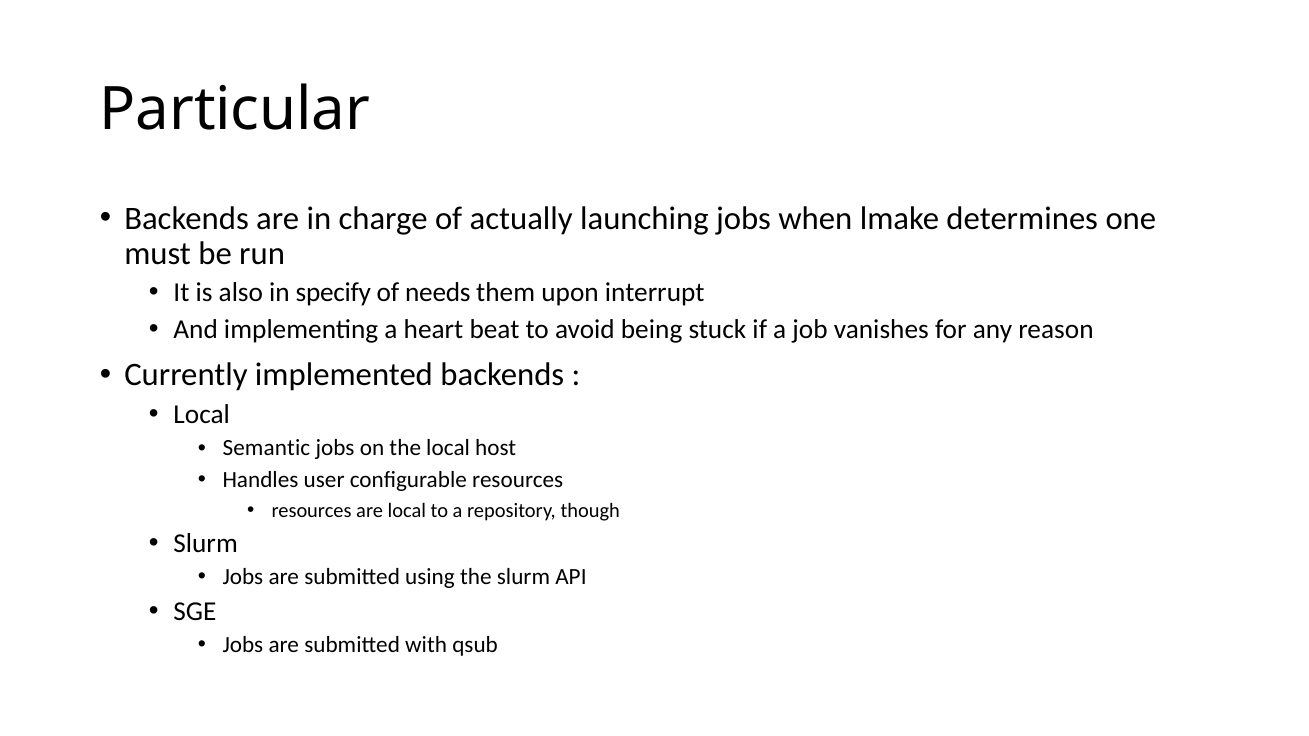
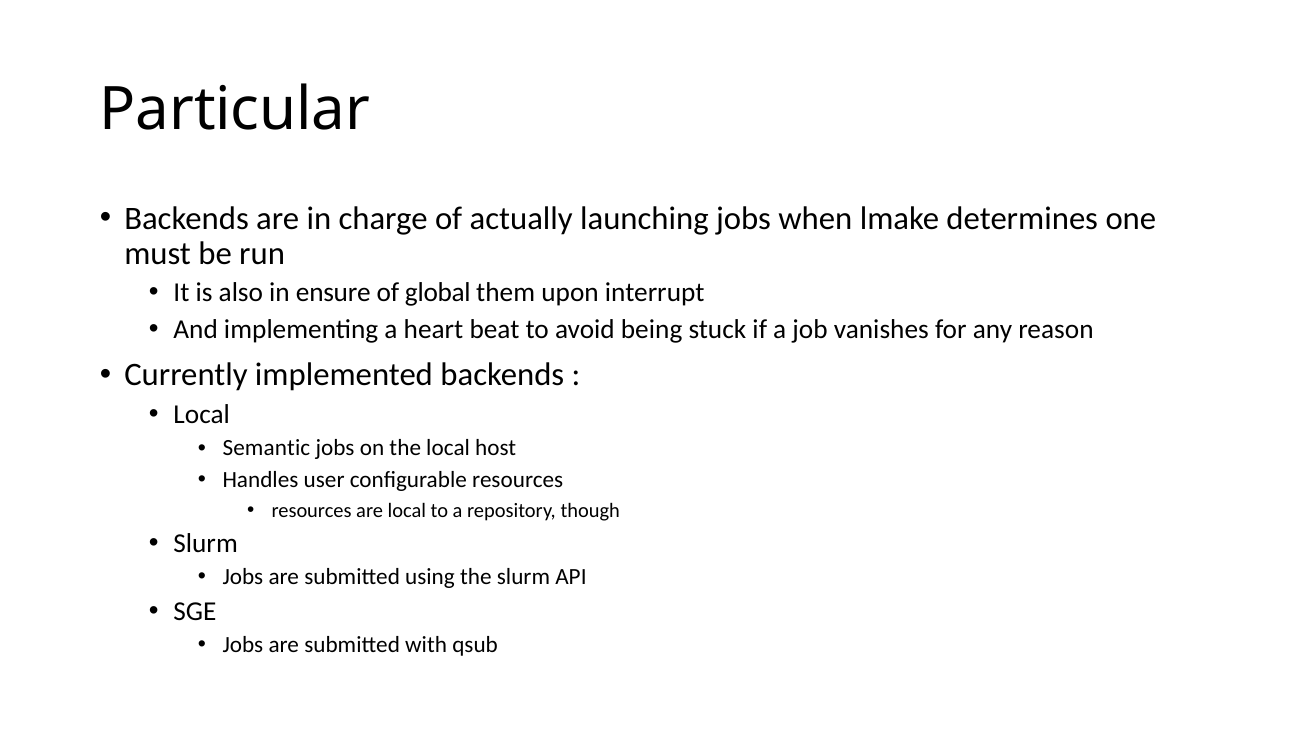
specify: specify -> ensure (333, 293)
needs: needs -> global (438, 293)
